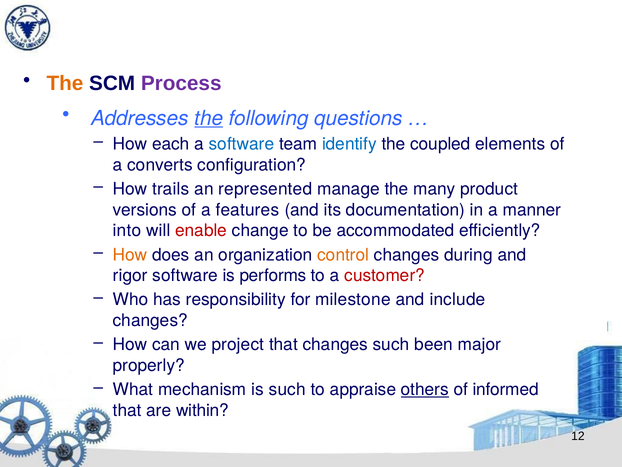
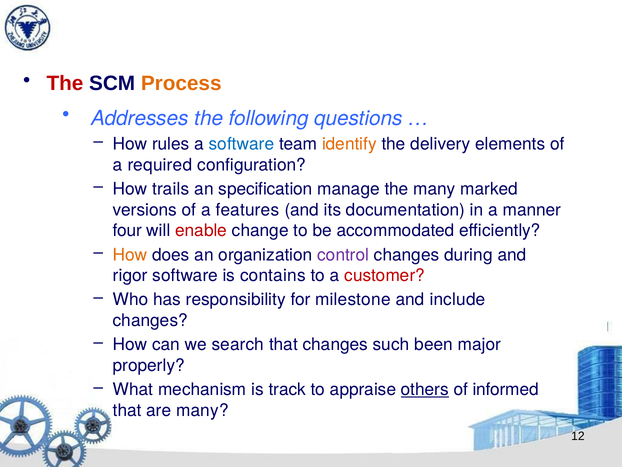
The colour: orange -> red (65, 83)
Process colour: purple -> orange (181, 83)
the underline: present -> none (209, 118)
each: each -> rules (171, 144)
identify colour: blue -> orange (349, 144)
coupled: coupled -> delivery (440, 144)
converts: converts -> required (160, 165)
represented: represented -> specification (266, 189)
product: product -> marked (489, 189)
into: into -> four (127, 230)
control colour: orange -> purple (343, 255)
performs: performs -> contains (273, 275)
project: project -> search (238, 344)
is such: such -> track (287, 389)
are within: within -> many (202, 410)
